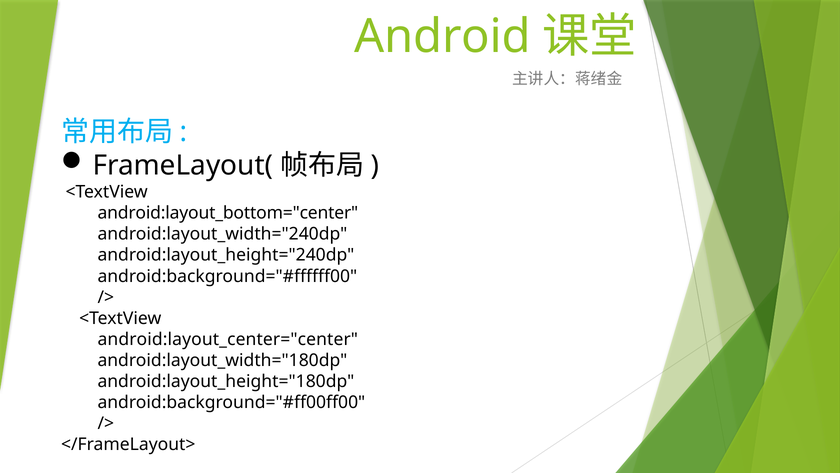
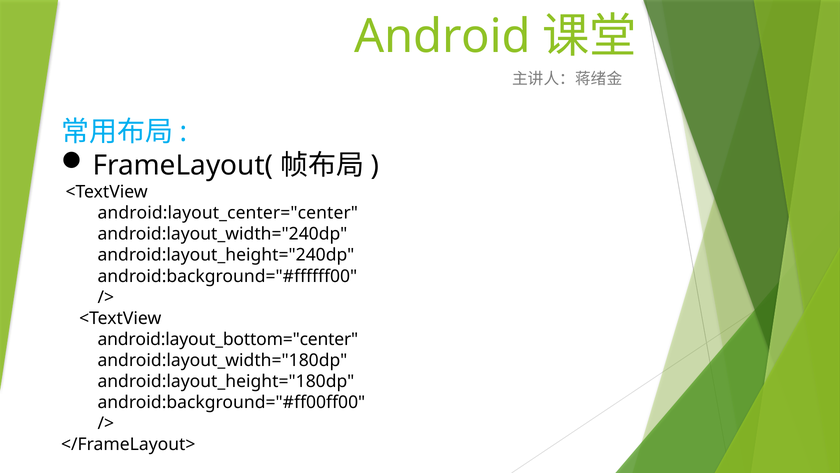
android:layout_bottom="center: android:layout_bottom="center -> android:layout_center="center (228, 213)
android:layout_center="center: android:layout_center="center -> android:layout_bottom="center (228, 339)
